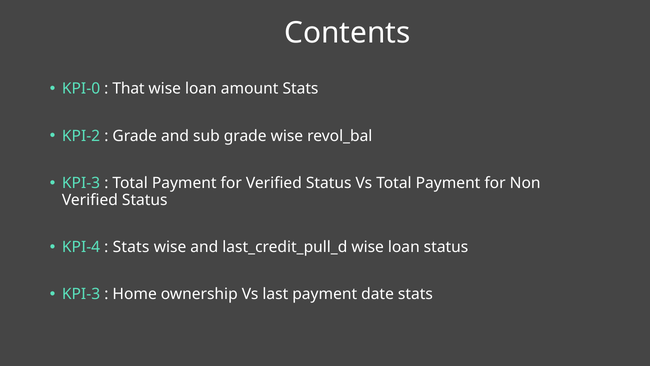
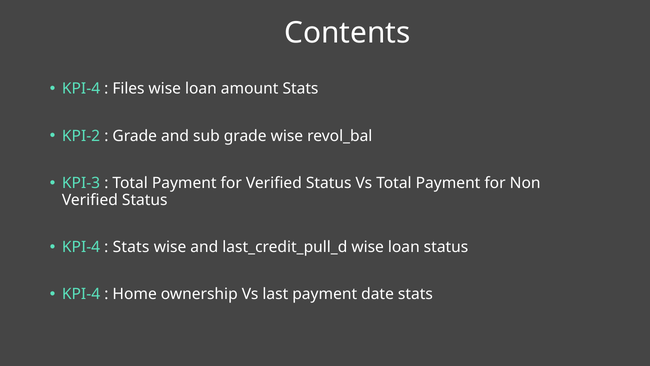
KPI-0: KPI-0 -> KPI-4 (81, 89)
That: That -> Files (128, 89)
KPI-3: KPI-3 -> KPI-4 (81, 294)
